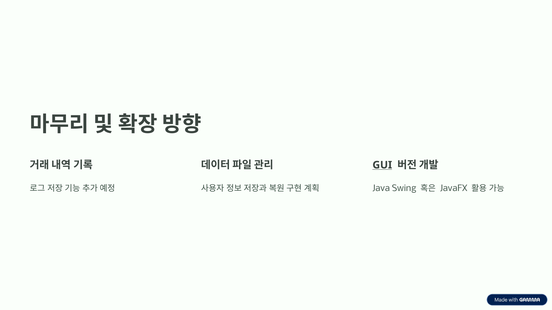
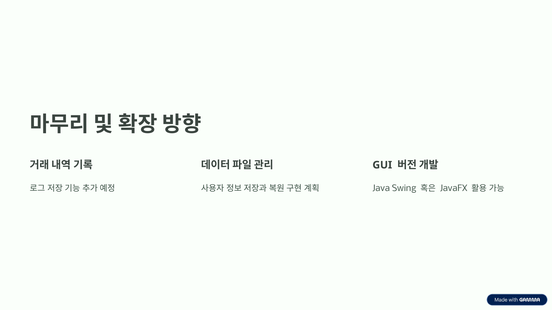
GUI underline: present -> none (382, 165)
